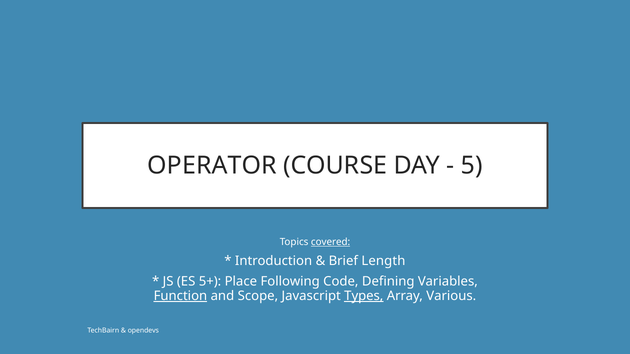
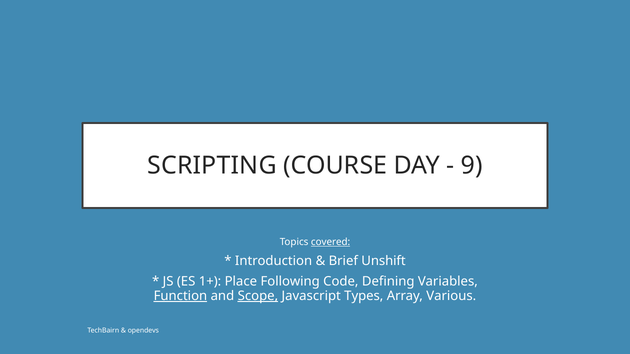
OPERATOR: OPERATOR -> SCRIPTING (212, 166)
5: 5 -> 9 (472, 166)
Length: Length -> Unshift (384, 261)
5+: 5+ -> 1+ (210, 282)
Scope underline: none -> present (258, 296)
Types underline: present -> none (364, 296)
